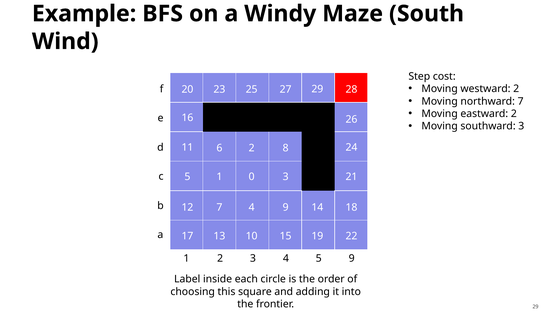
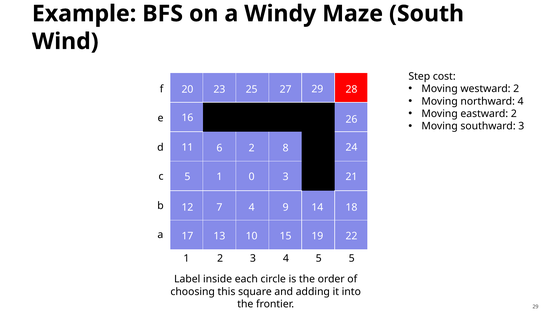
northward 7: 7 -> 4 (521, 101)
5 9: 9 -> 5 (352, 258)
